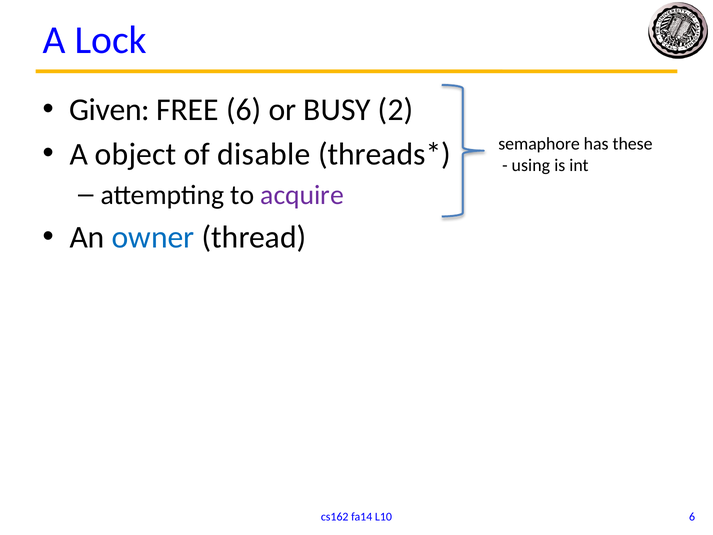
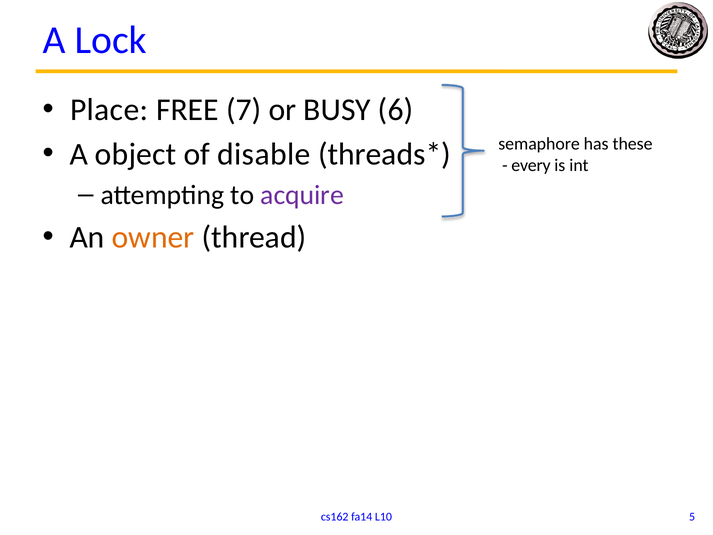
Given: Given -> Place (109, 110)
FREE 6: 6 -> 7 (244, 110)
2: 2 -> 6 (396, 110)
using: using -> every (531, 165)
owner colour: blue -> orange (153, 237)
L10 6: 6 -> 5 (692, 516)
